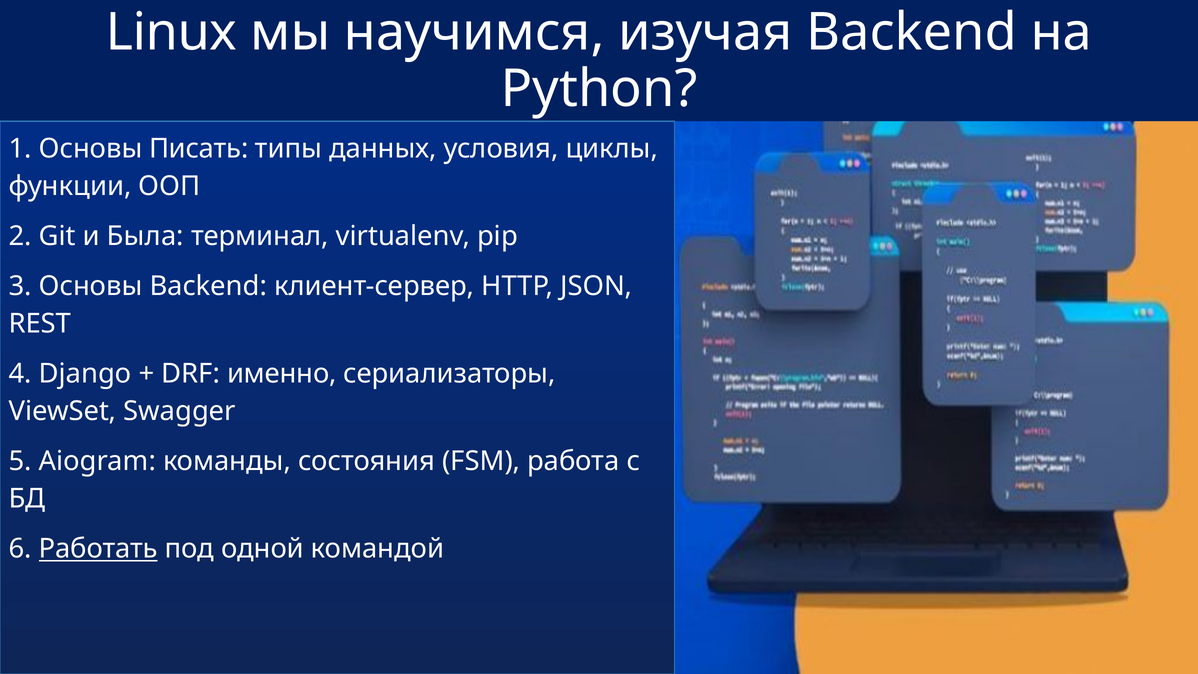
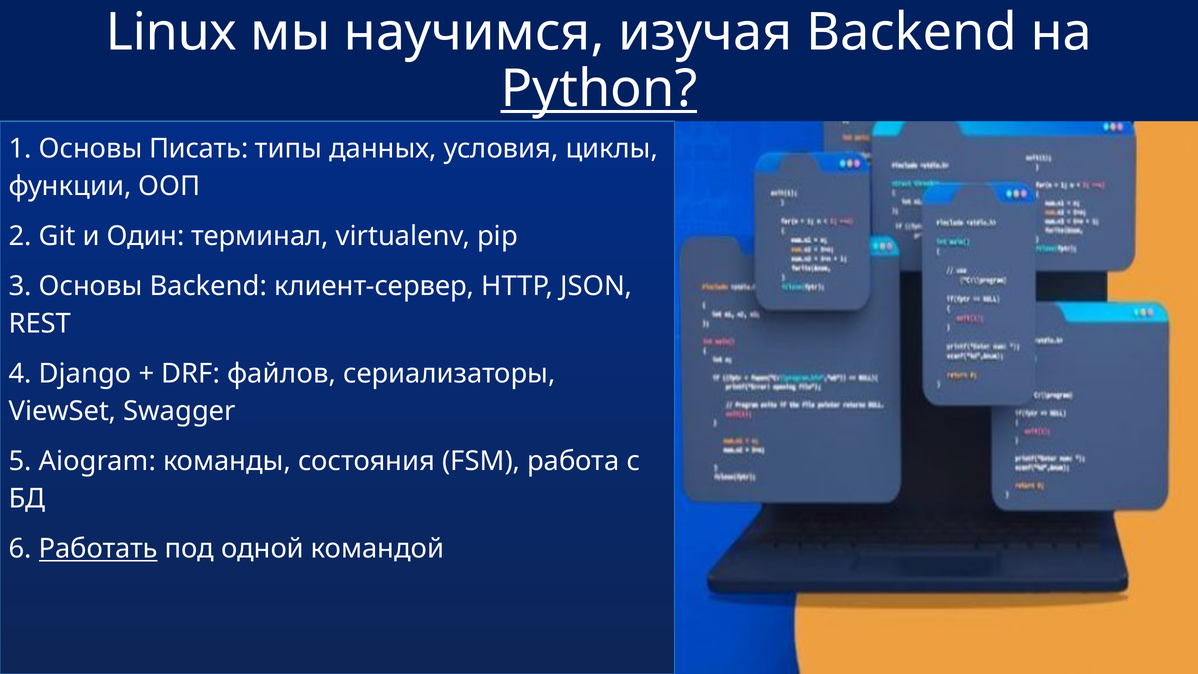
Python underline: none -> present (599, 89)
Была: Была -> Один (146, 236)
именно: именно -> файлов (282, 374)
